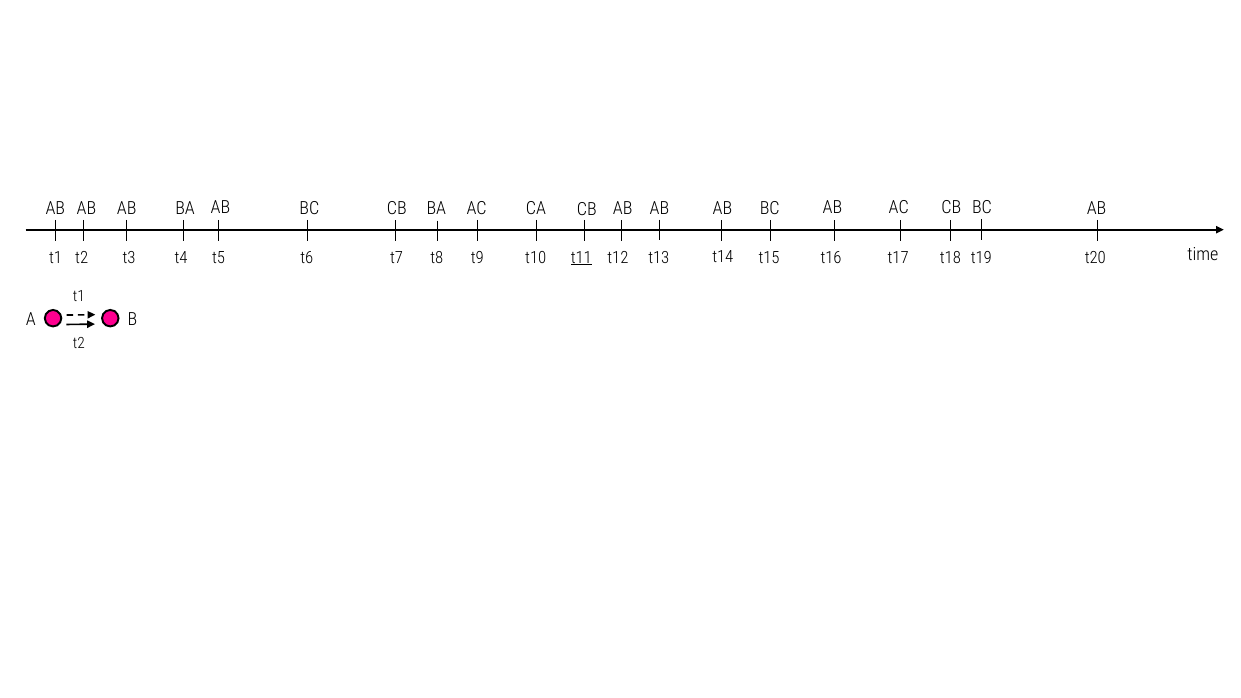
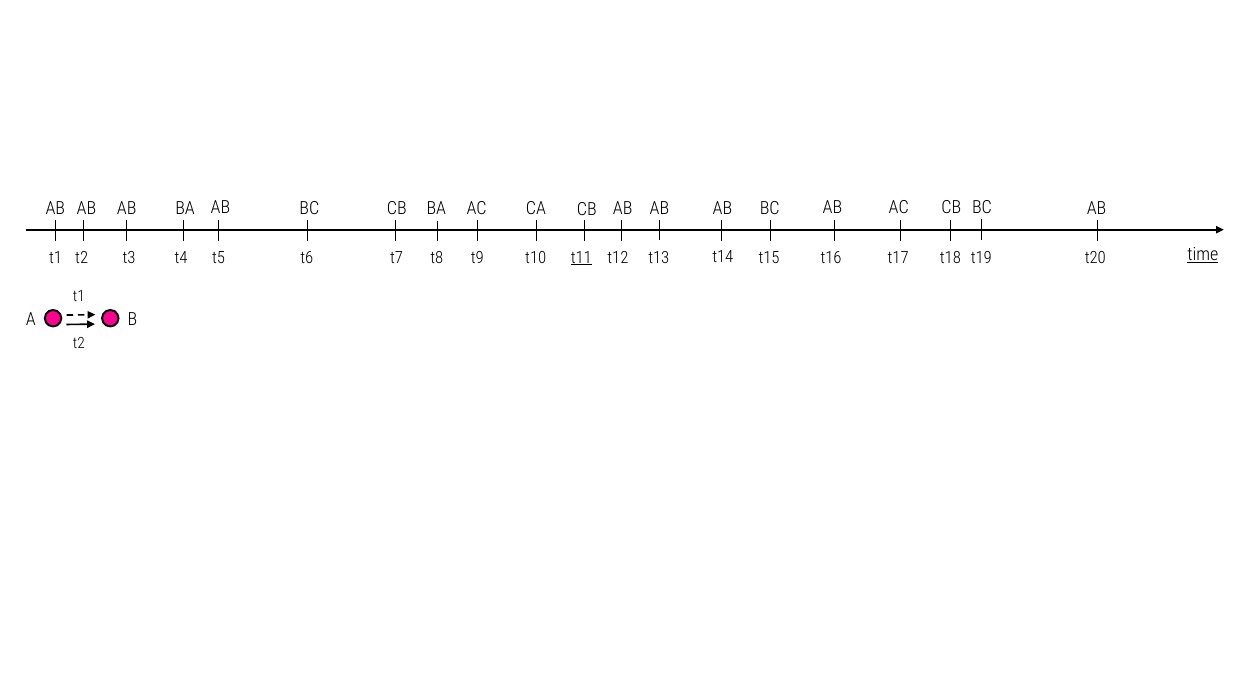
time underline: none -> present (1203, 255)
